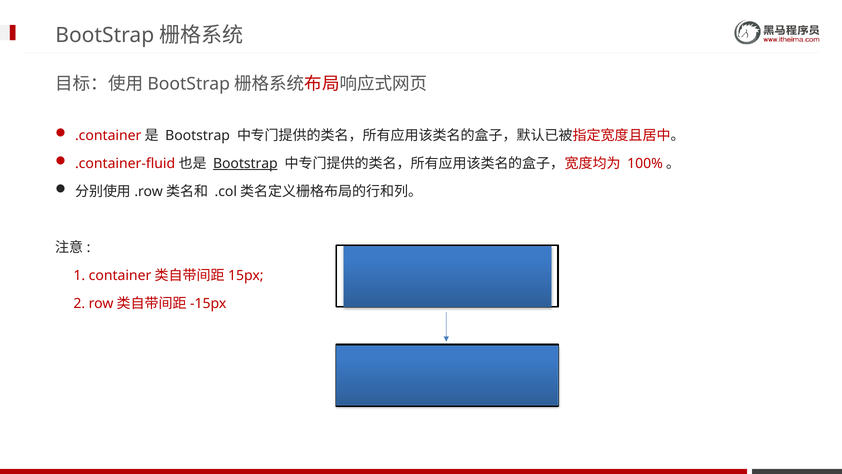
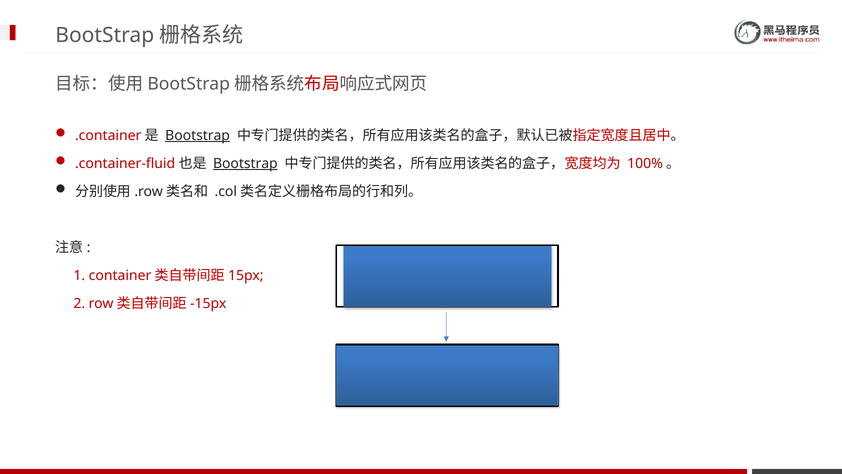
Bootstrap underline: none -> present (198, 135)
